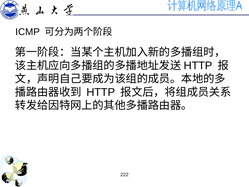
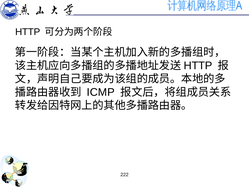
ICMP: ICMP -> HTTP (28, 32)
HTTP: HTTP -> ICMP (101, 92)
